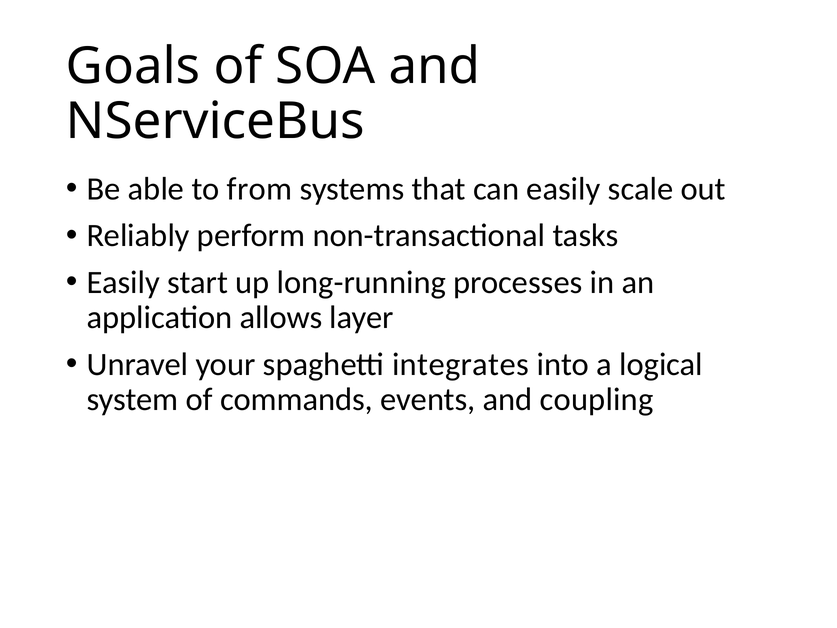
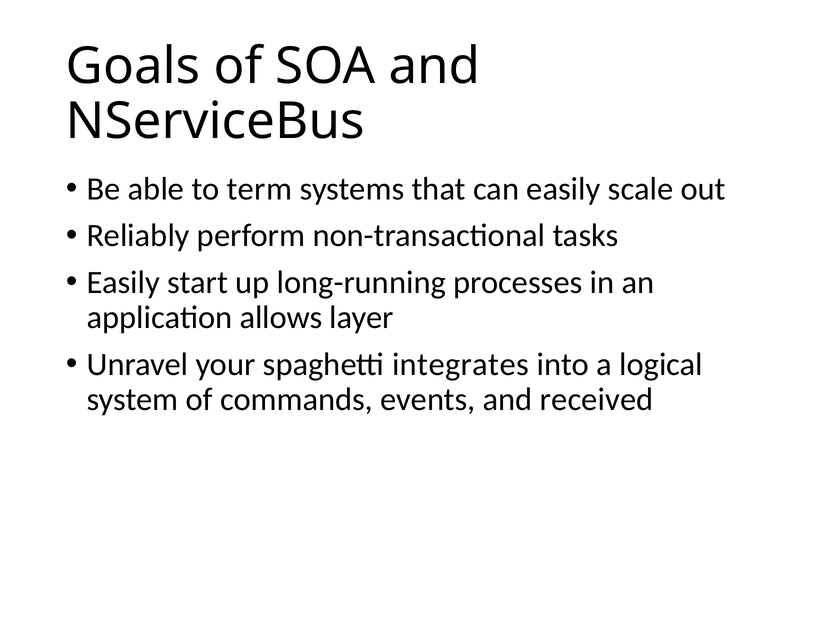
from: from -> term (259, 189)
coupling: coupling -> received (597, 399)
